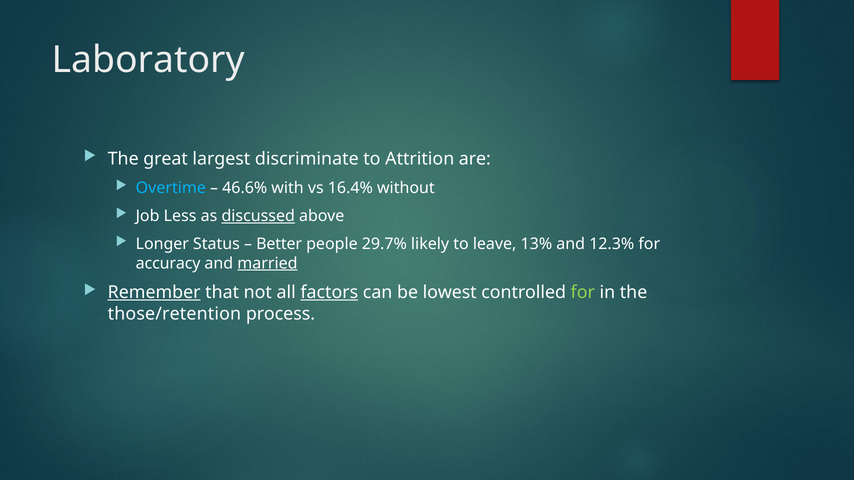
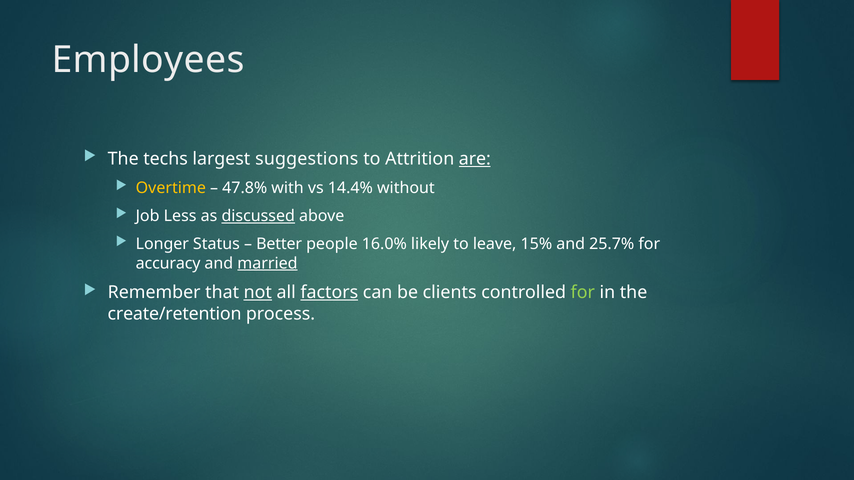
Laboratory: Laboratory -> Employees (148, 60)
great: great -> techs (166, 159)
discriminate: discriminate -> suggestions (307, 159)
are underline: none -> present (475, 159)
Overtime colour: light blue -> yellow (171, 188)
46.6%: 46.6% -> 47.8% (245, 188)
16.4%: 16.4% -> 14.4% (350, 188)
29.7%: 29.7% -> 16.0% (384, 244)
13%: 13% -> 15% (536, 244)
12.3%: 12.3% -> 25.7% (612, 244)
Remember underline: present -> none (154, 293)
not underline: none -> present (258, 293)
lowest: lowest -> clients (450, 293)
those/retention: those/retention -> create/retention (175, 314)
